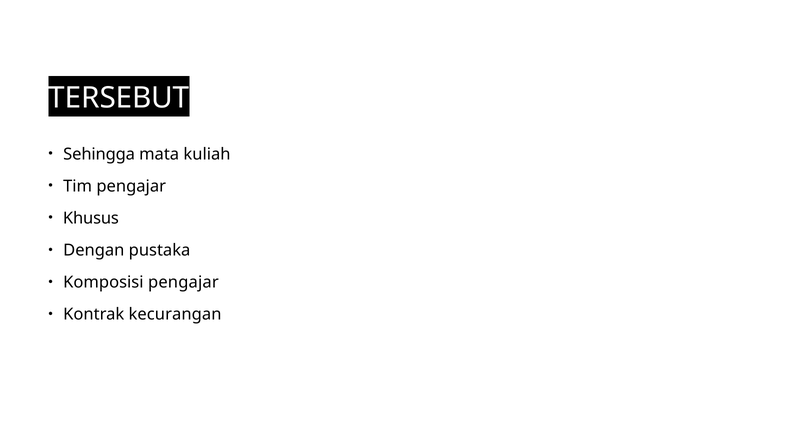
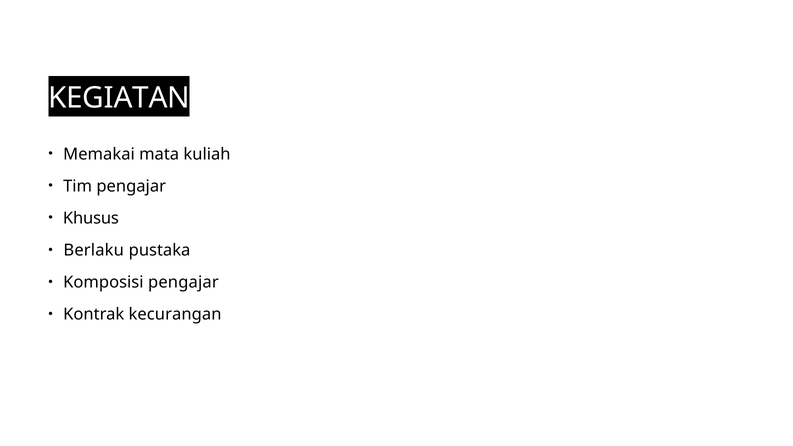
TERSEBUT: TERSEBUT -> KEGIATAN (119, 98)
Sehingga: Sehingga -> Memakai (99, 154)
Dengan: Dengan -> Berlaku (94, 250)
